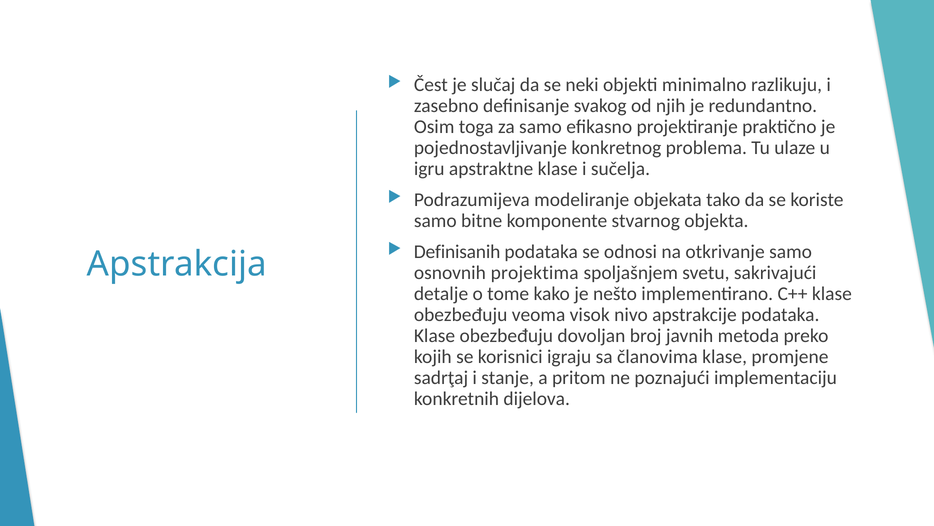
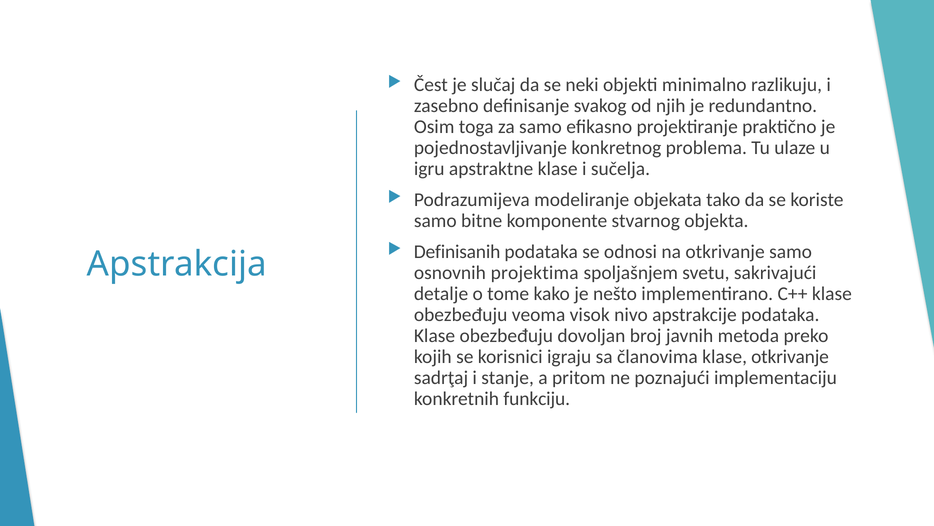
klase promjene: promjene -> otkrivanje (790, 356)
dijelova: dijelova -> funkciju (537, 399)
